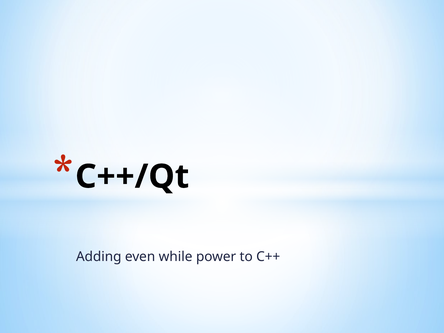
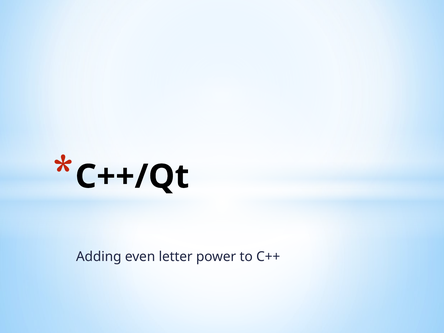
while: while -> letter (176, 257)
